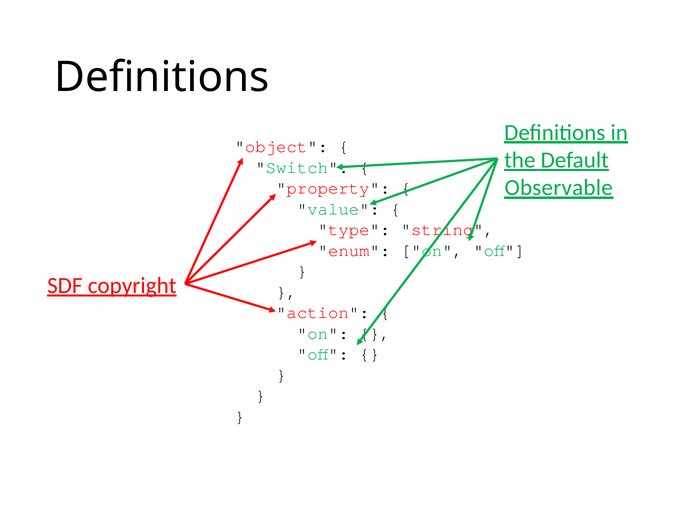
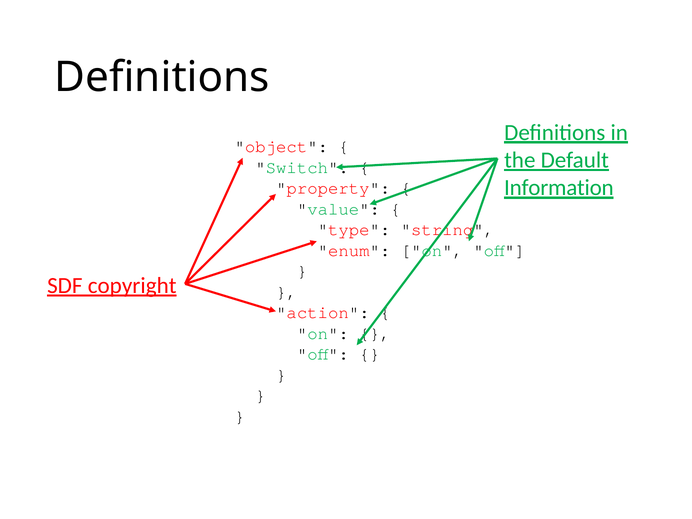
Observable: Observable -> Information (559, 188)
